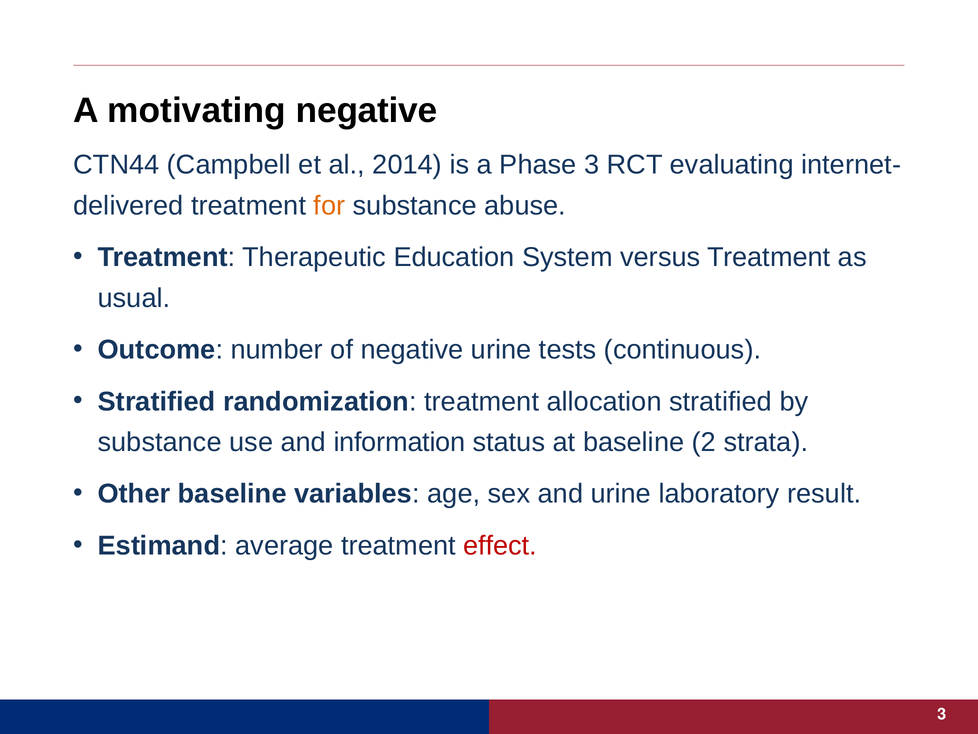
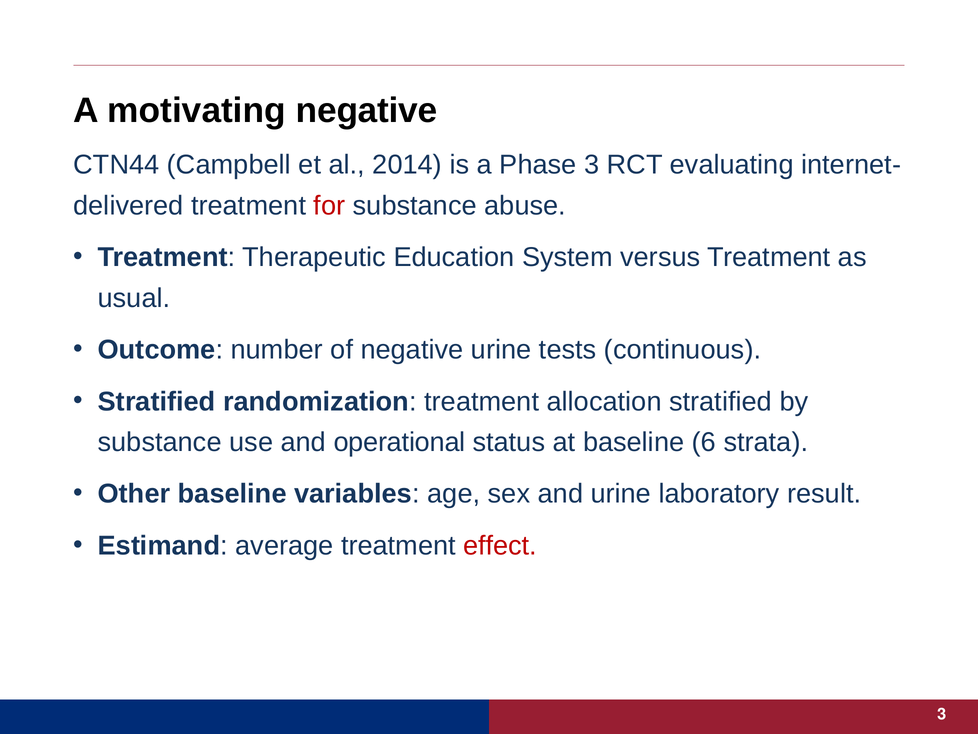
for colour: orange -> red (329, 206)
information: information -> operational (399, 442)
2: 2 -> 6 (704, 442)
